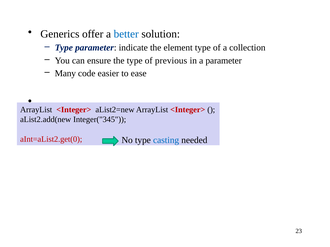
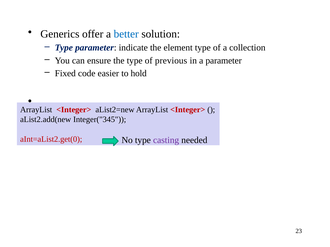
Many: Many -> Fixed (65, 73)
ease: ease -> hold (139, 73)
casting colour: blue -> purple (166, 140)
